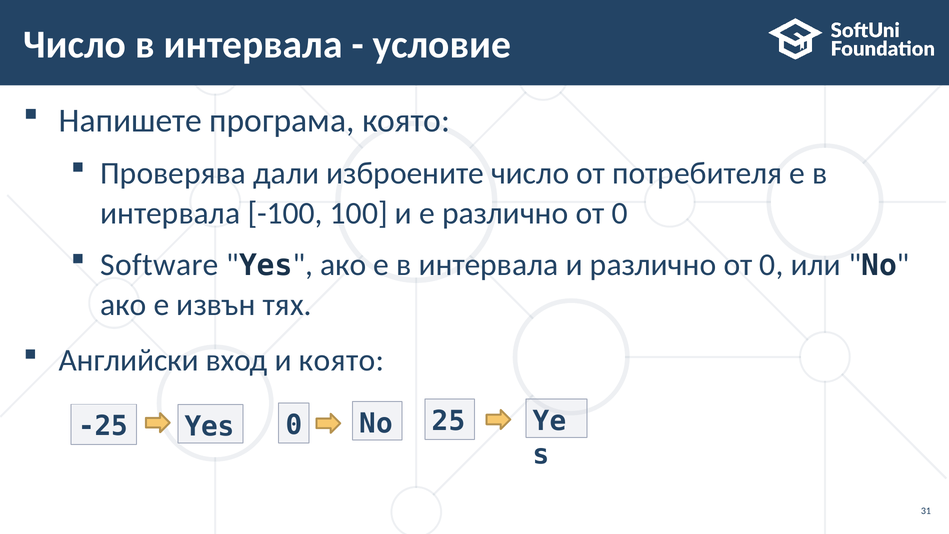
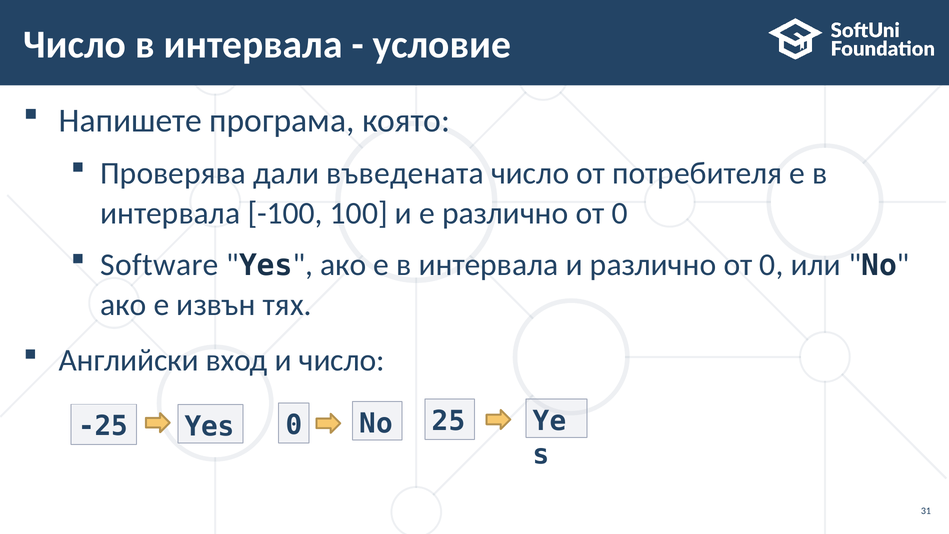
изброените: изброените -> въведената (405, 173)
и която: която -> число (342, 360)
